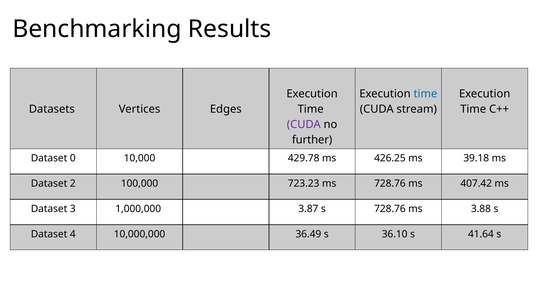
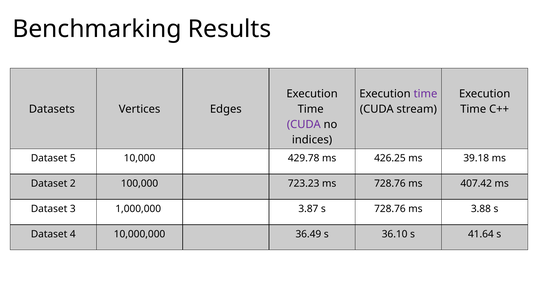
time colour: blue -> purple (425, 94)
further: further -> indices (312, 140)
0: 0 -> 5 (73, 159)
